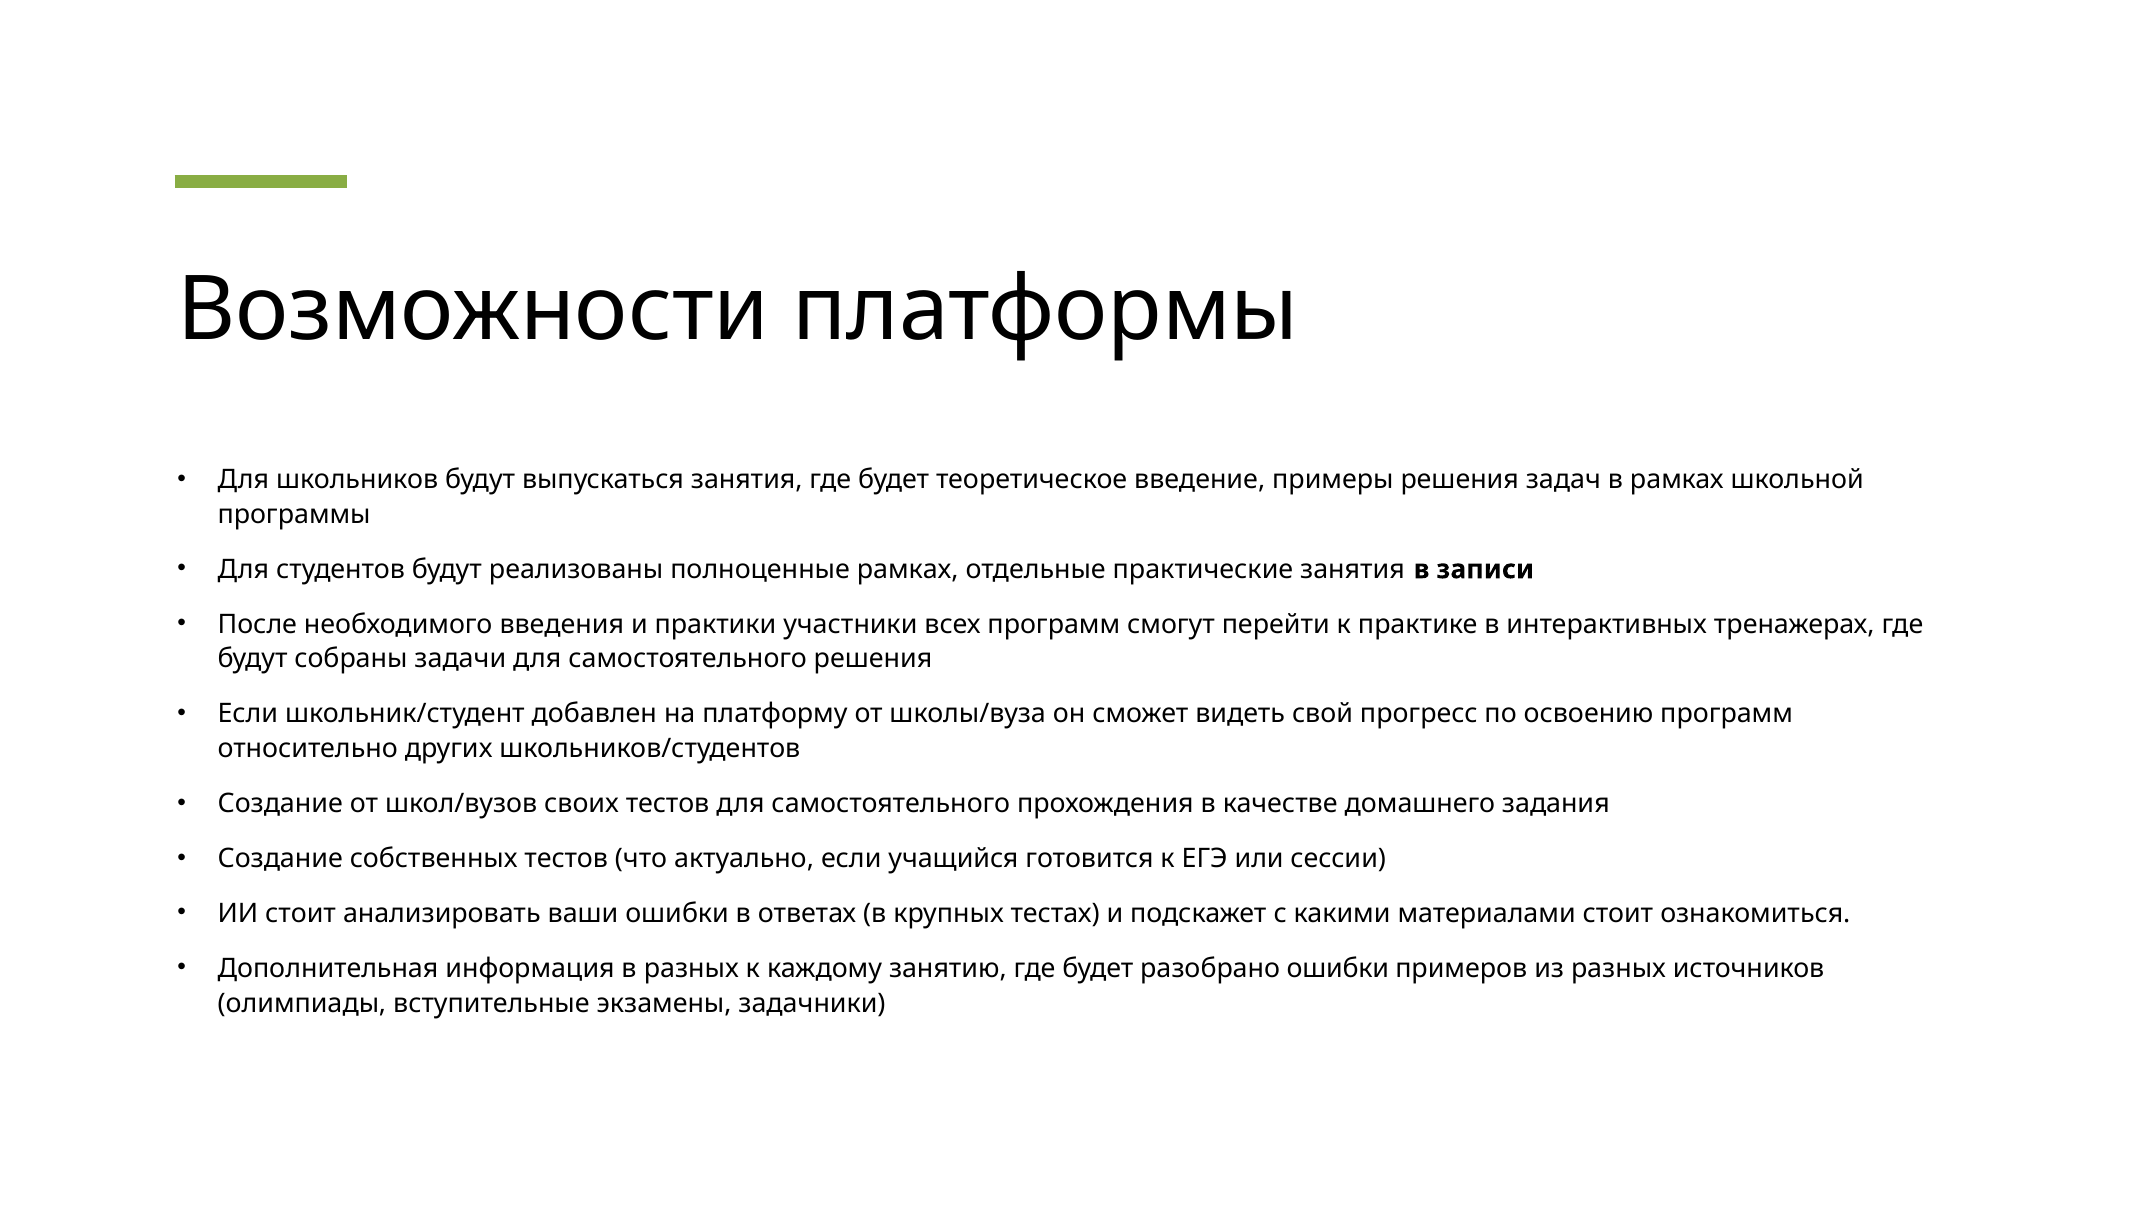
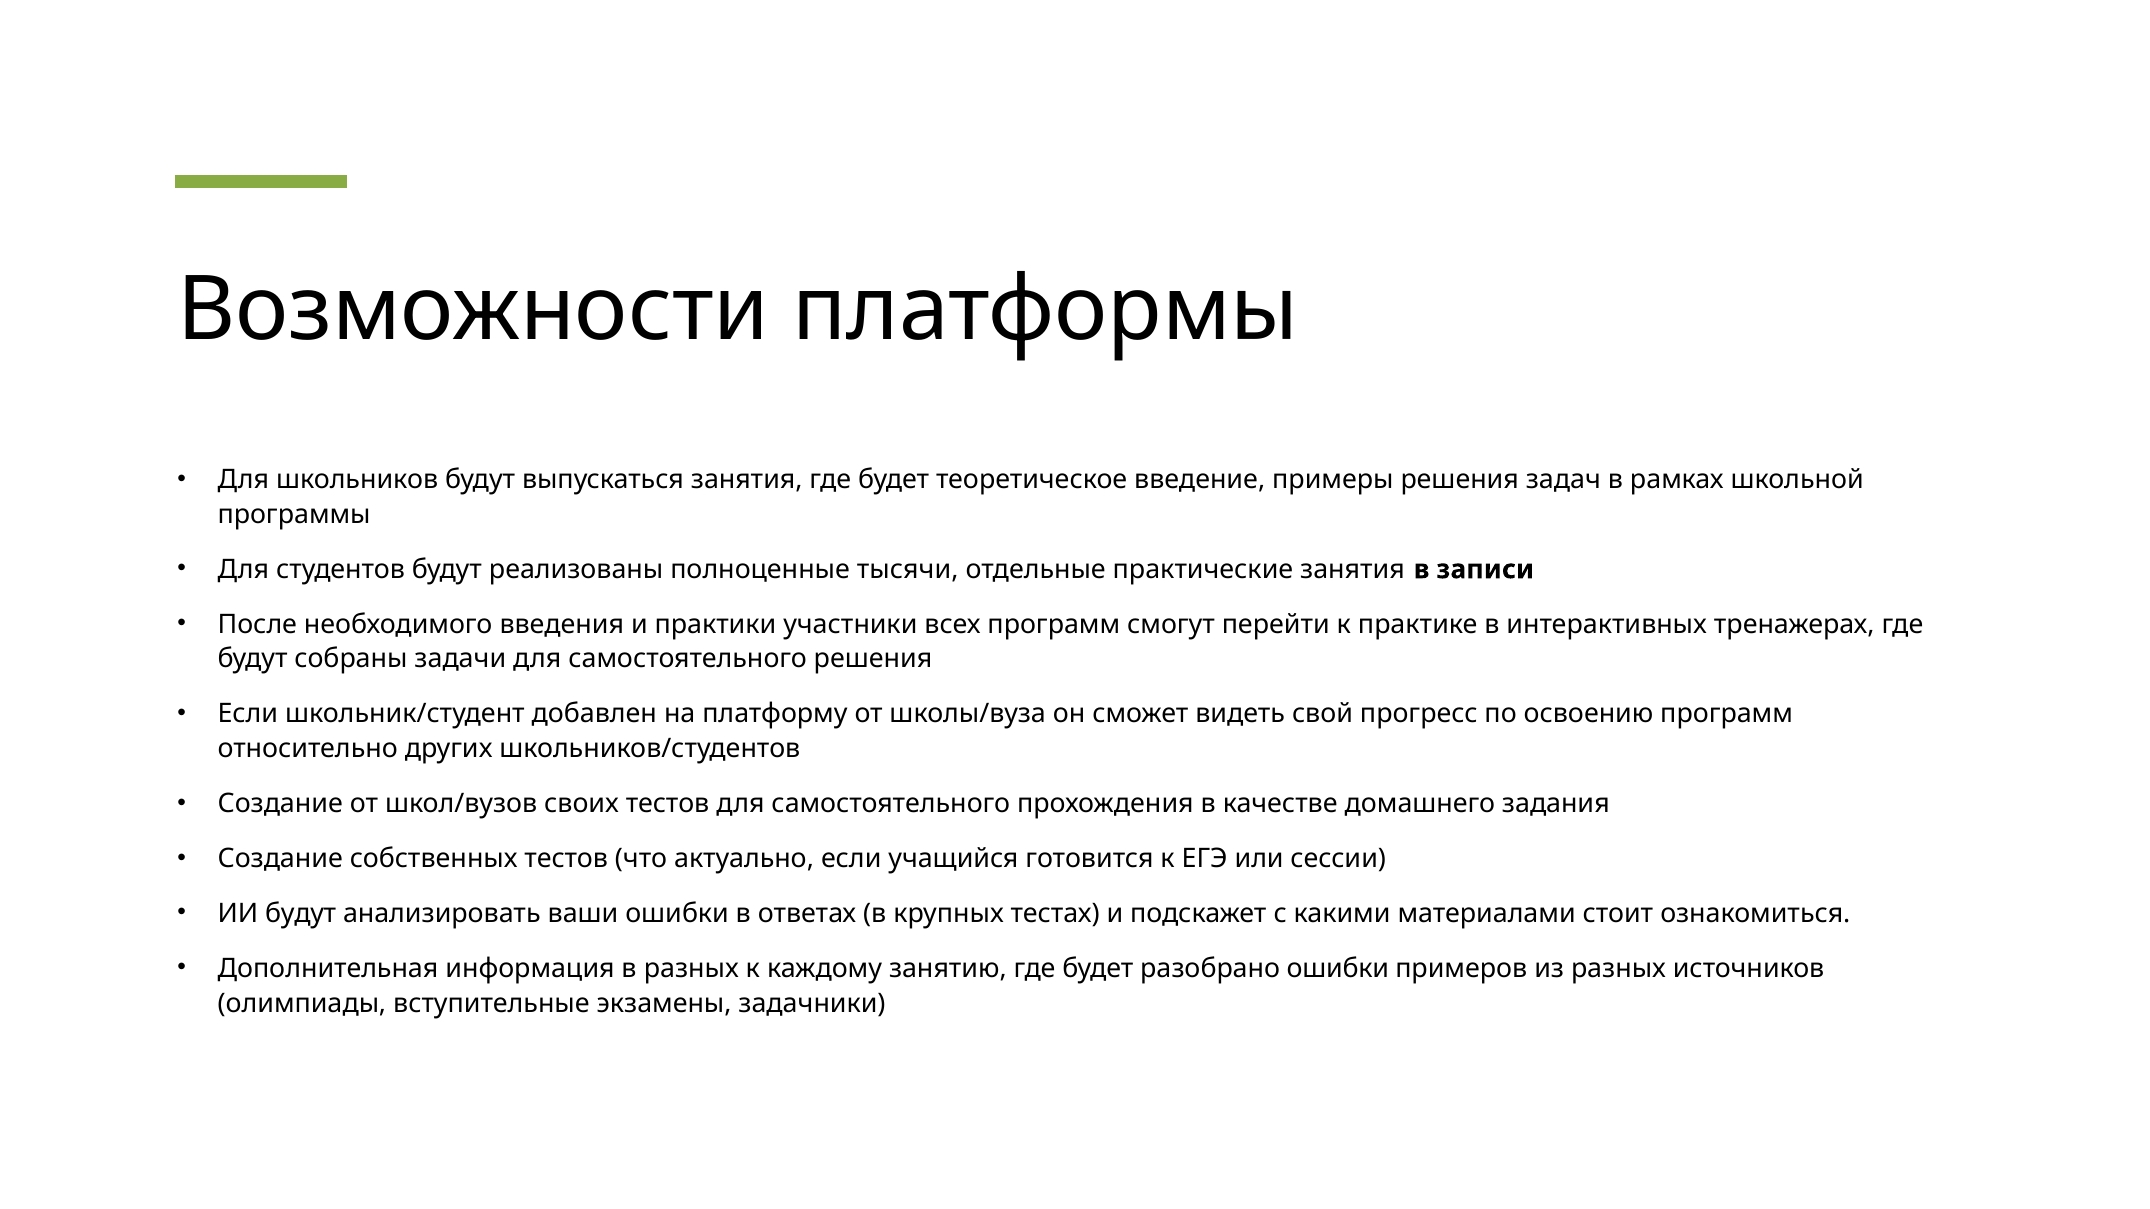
полноценные рамках: рамках -> тысячи (908, 570)
ИИ стоит: стоит -> будут (301, 914)
